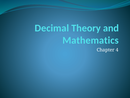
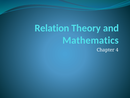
Decimal: Decimal -> Relation (52, 28)
